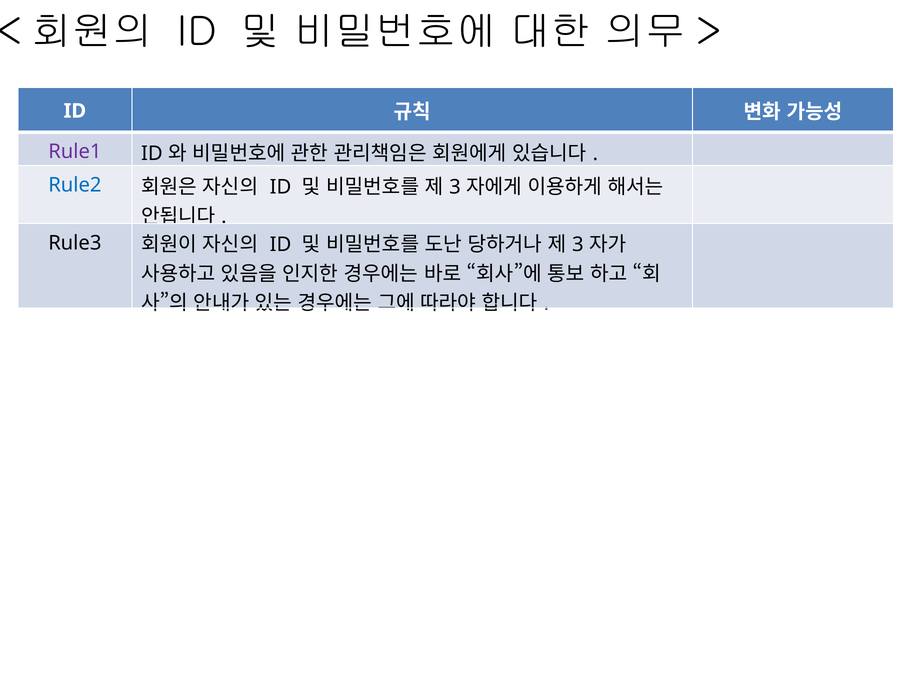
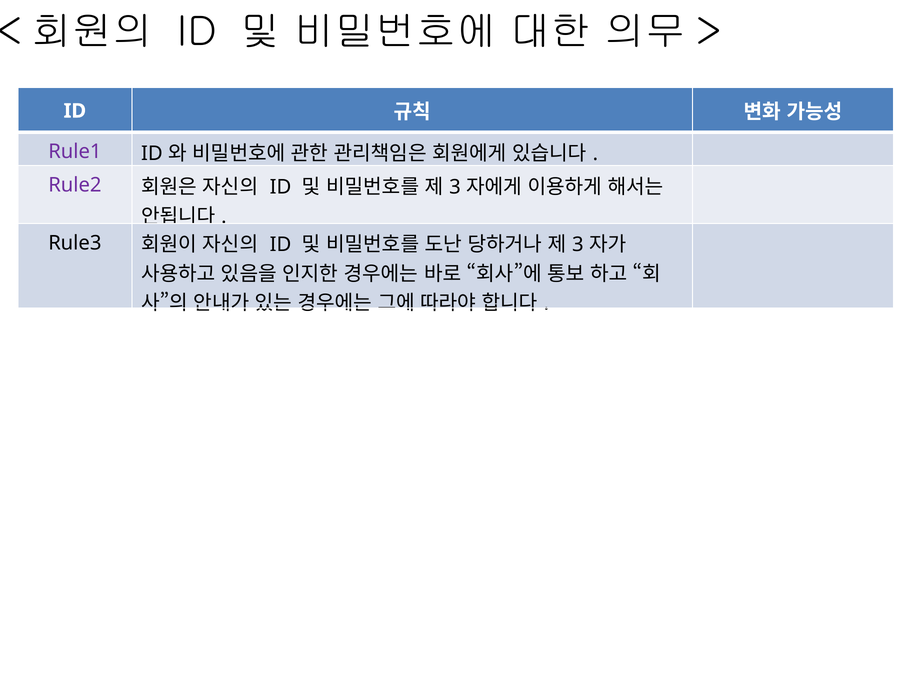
Rule2 colour: blue -> purple (75, 185)
